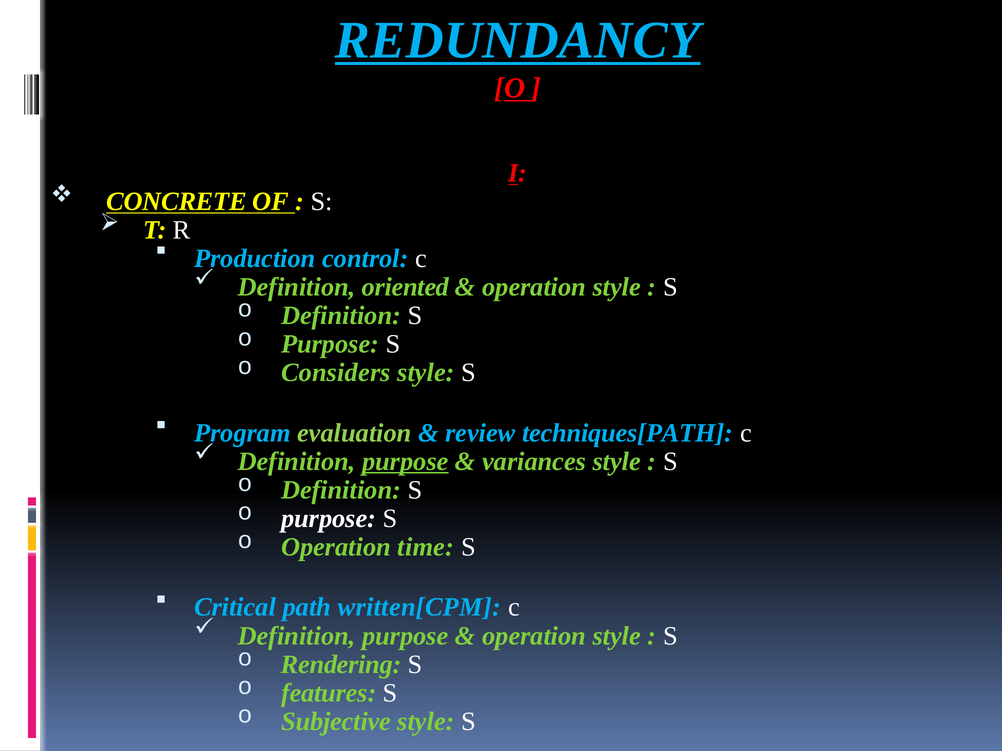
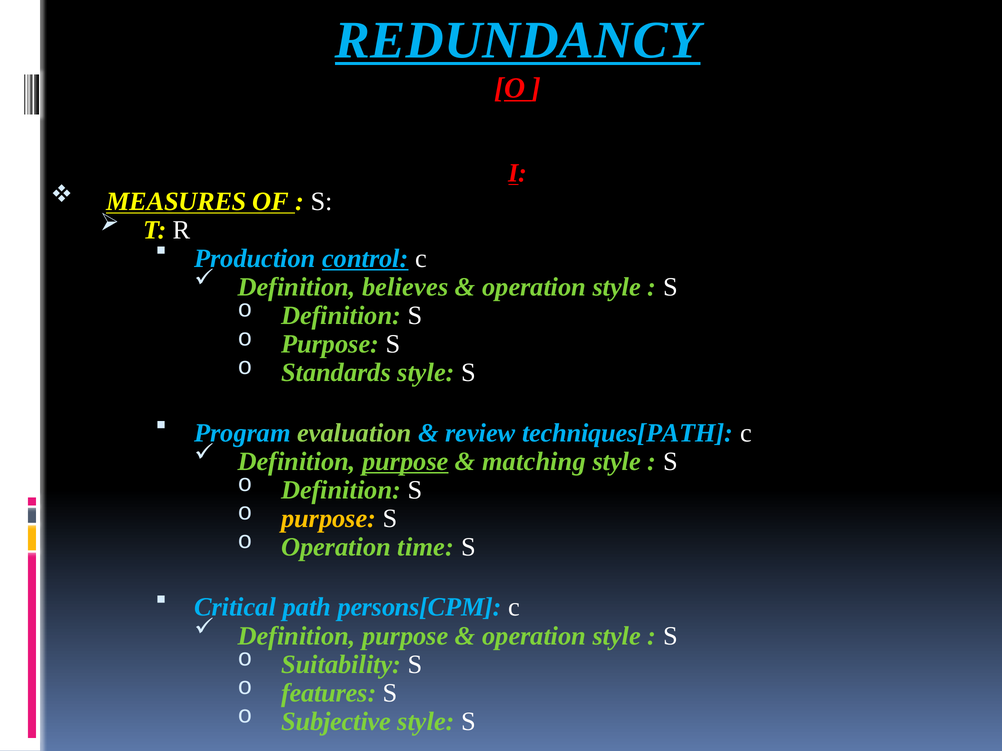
CONCRETE: CONCRETE -> MEASURES (176, 202)
control underline: none -> present (365, 259)
oriented: oriented -> believes (405, 287)
Considers: Considers -> Standards (336, 373)
variances: variances -> matching (534, 462)
purpose colour: white -> yellow (329, 519)
written[CPM: written[CPM -> persons[CPM (420, 608)
Rendering: Rendering -> Suitability (341, 665)
